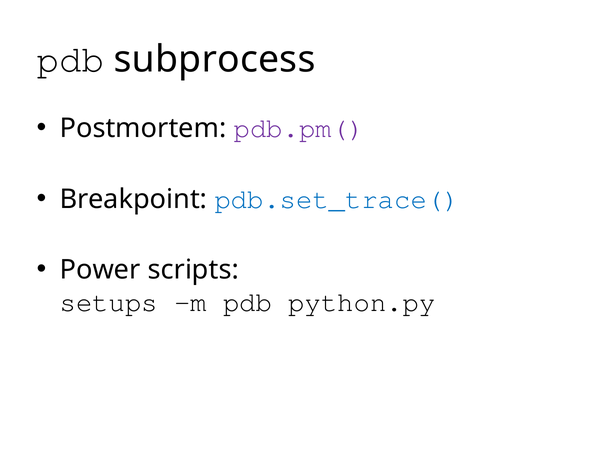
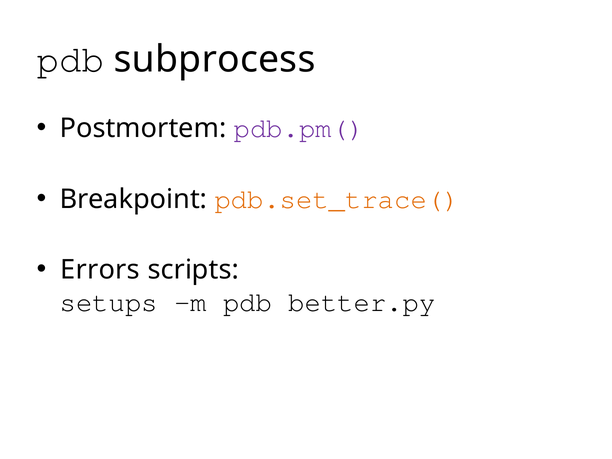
pdb.set_trace( colour: blue -> orange (337, 199)
Power: Power -> Errors (100, 270)
python.py: python.py -> better.py (362, 303)
